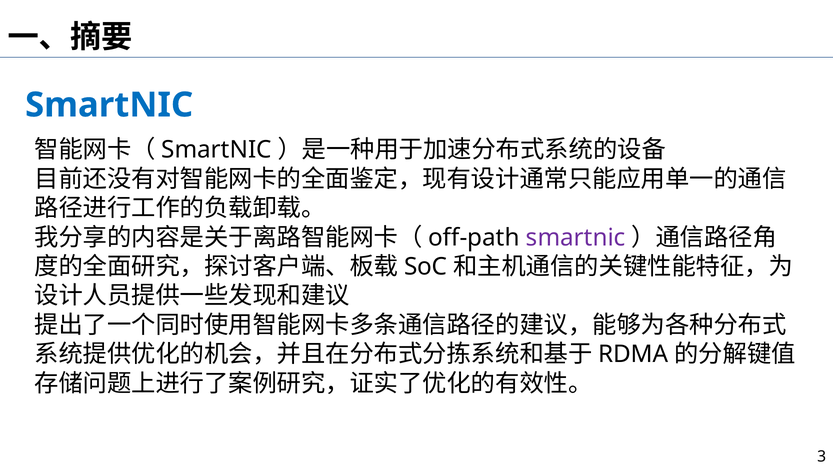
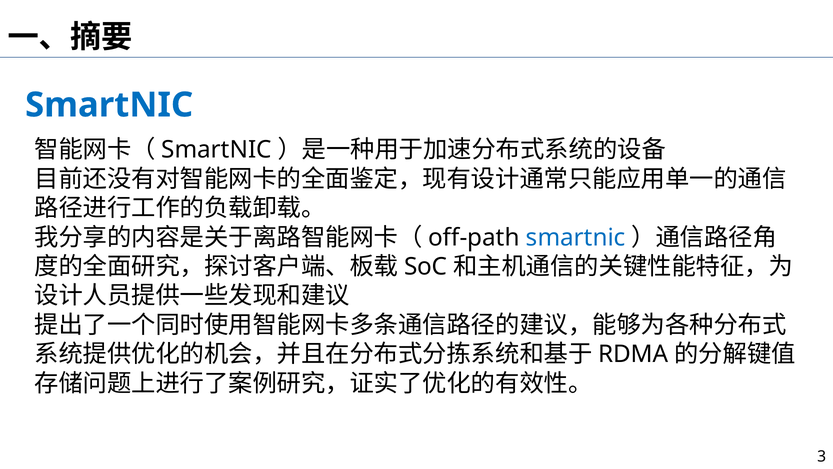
smartnic colour: purple -> blue (576, 237)
